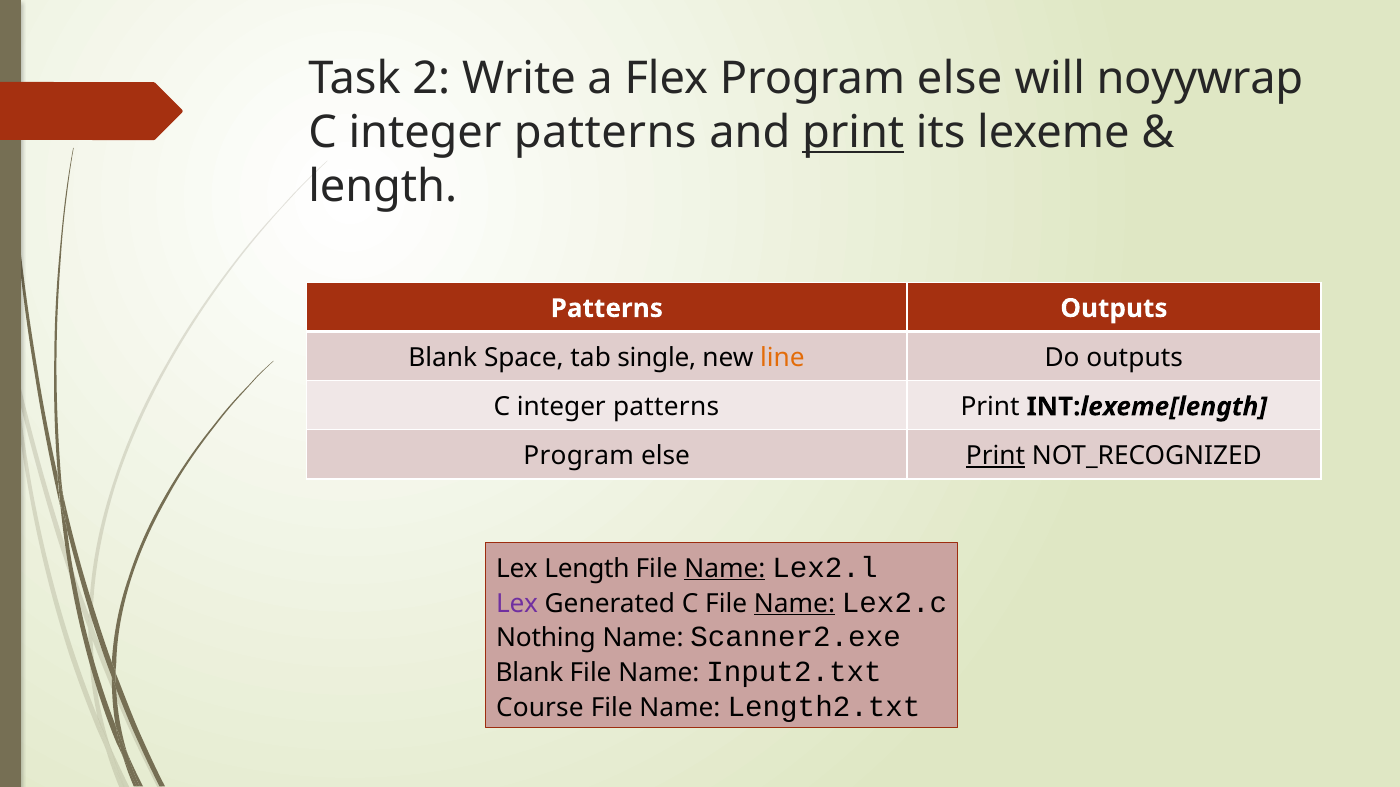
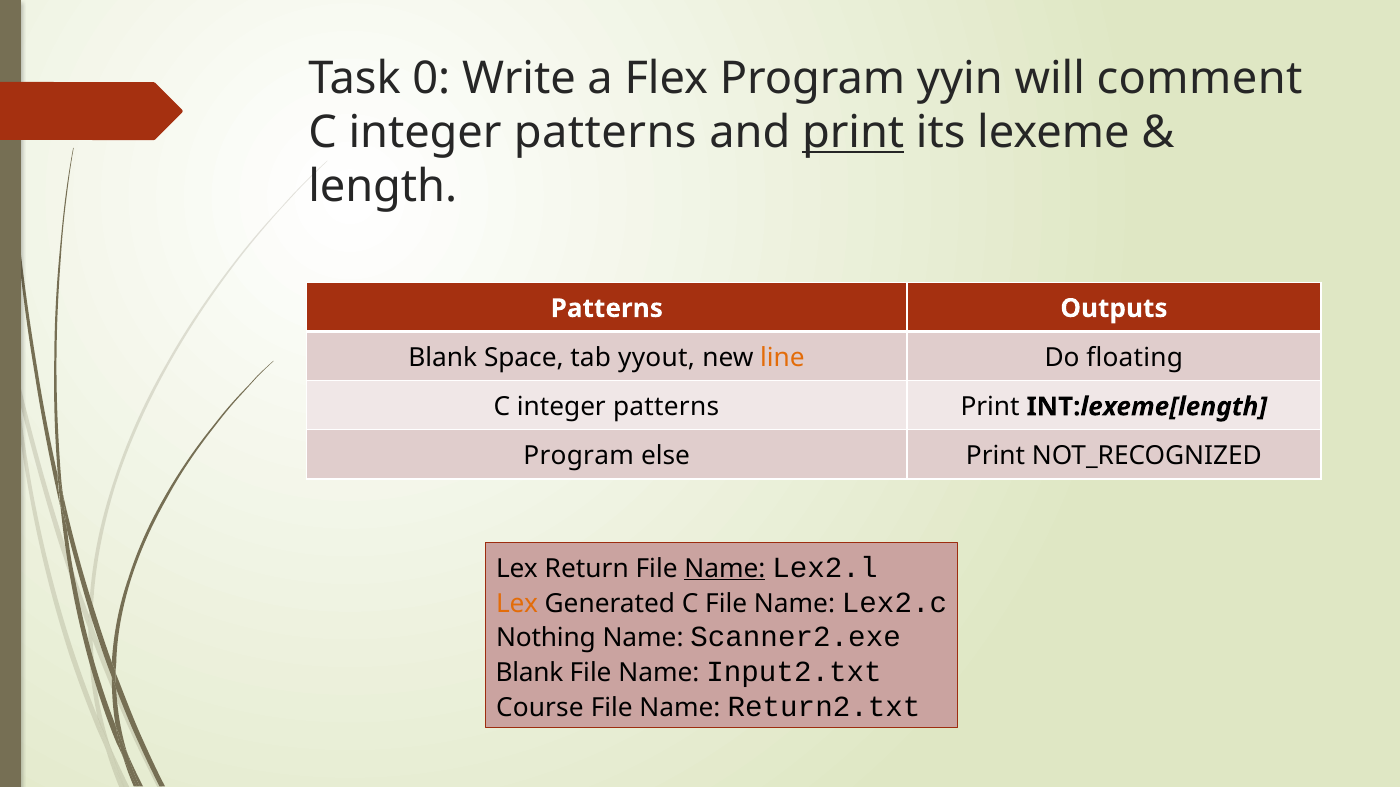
2: 2 -> 0 (431, 78)
Flex Program else: else -> yyin (960, 78)
noyywrap: noyywrap -> comment (1200, 78)
single: single -> yyout (656, 358)
Do outputs: outputs -> floating (1135, 358)
Print underline: present -> none (995, 456)
Lex Length: Length -> Return (587, 569)
Lex colour: purple -> orange (517, 604)
Name underline: present -> none (795, 604)
Length2.txt: Length2.txt -> Return2.txt (824, 708)
